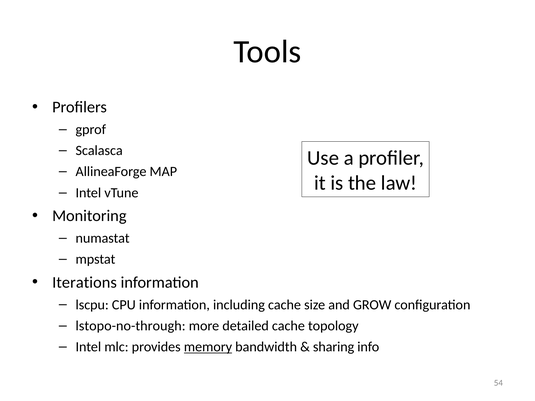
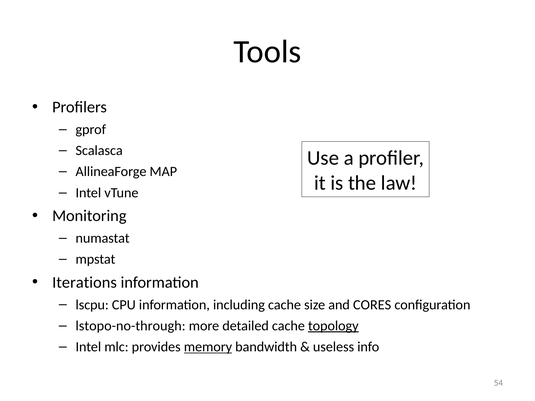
GROW: GROW -> CORES (372, 305)
topology underline: none -> present (333, 326)
sharing: sharing -> useless (334, 347)
